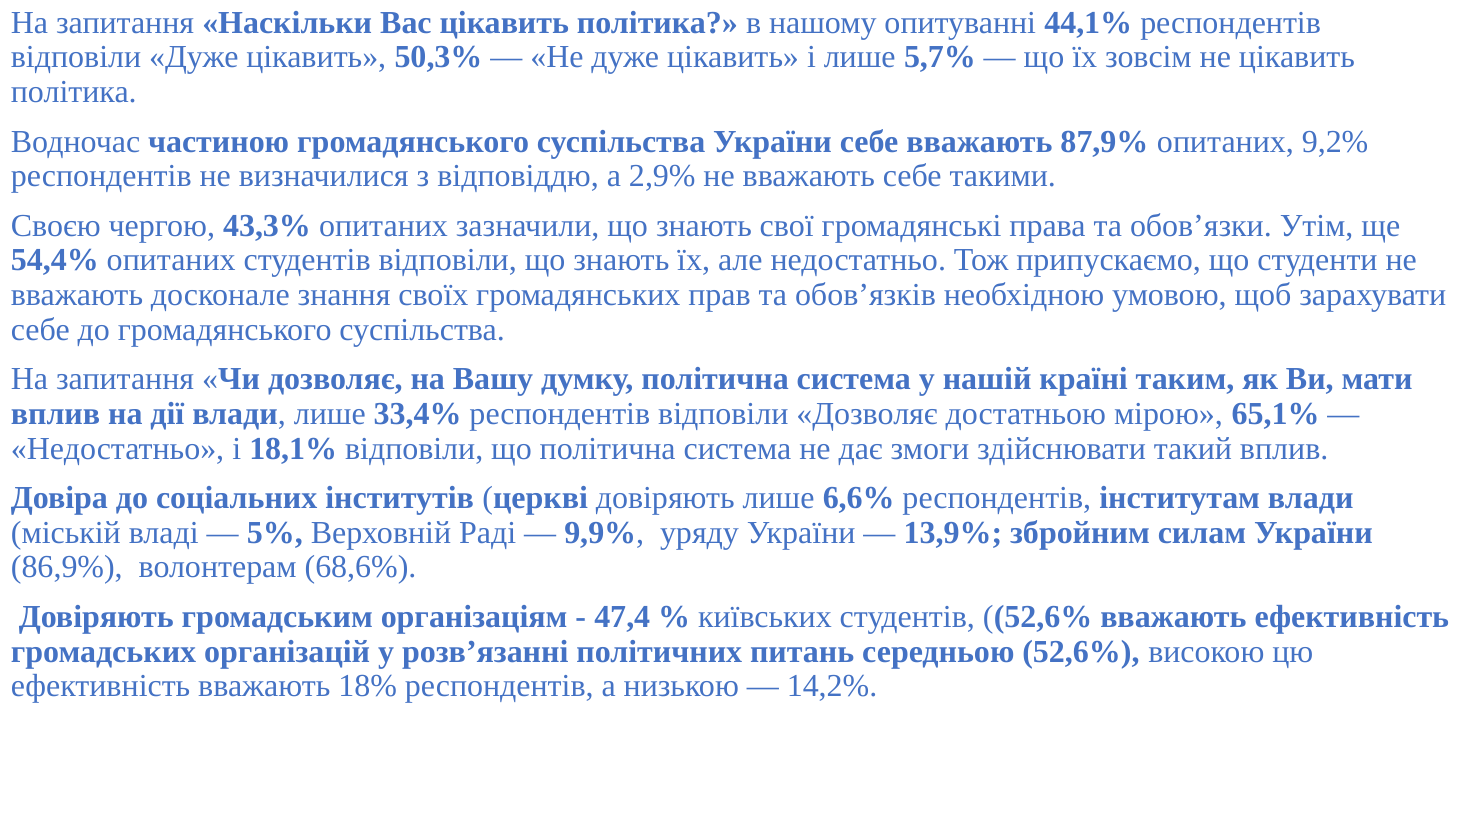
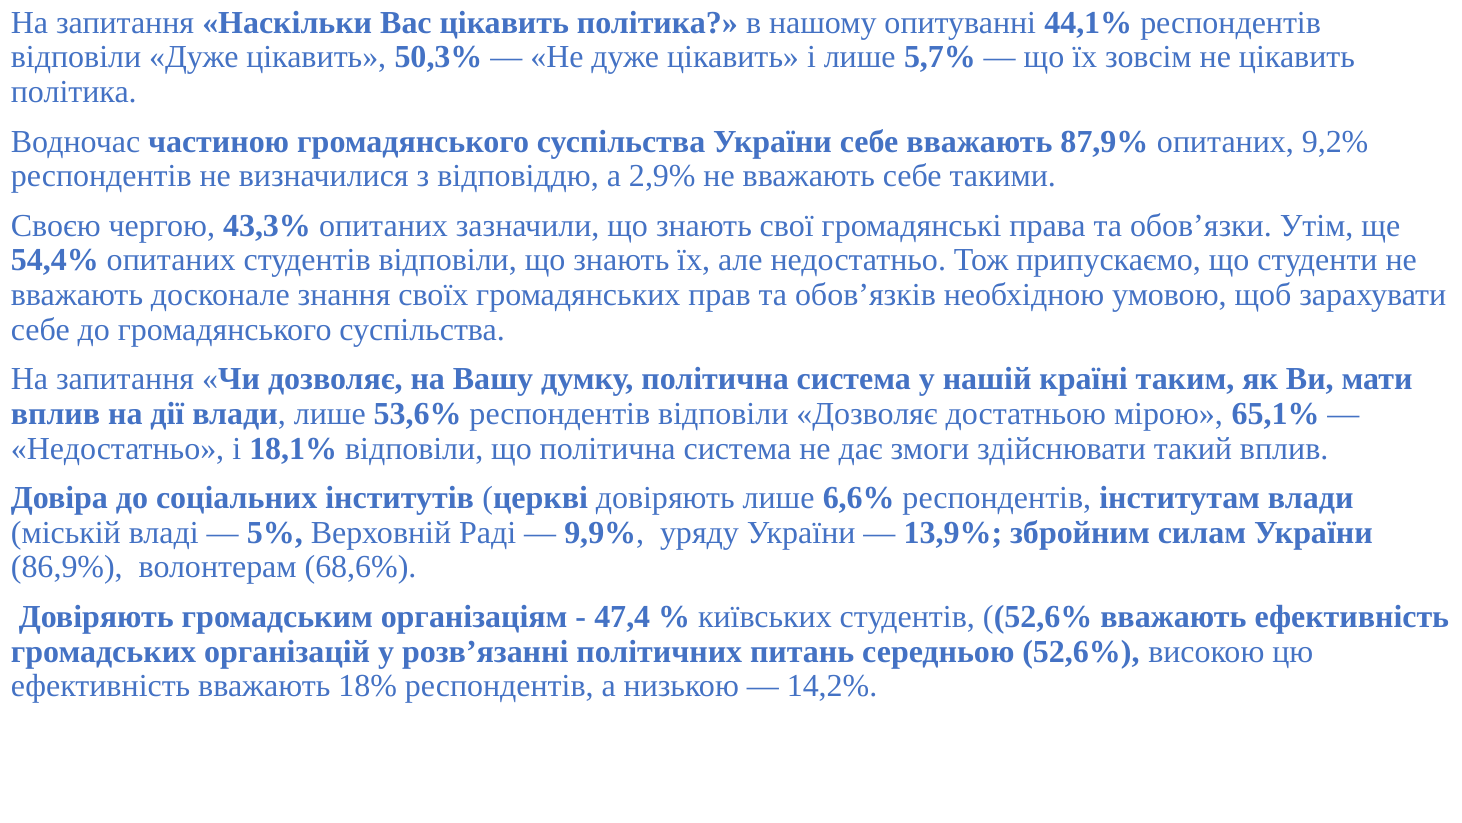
33,4%: 33,4% -> 53,6% (418, 414)
